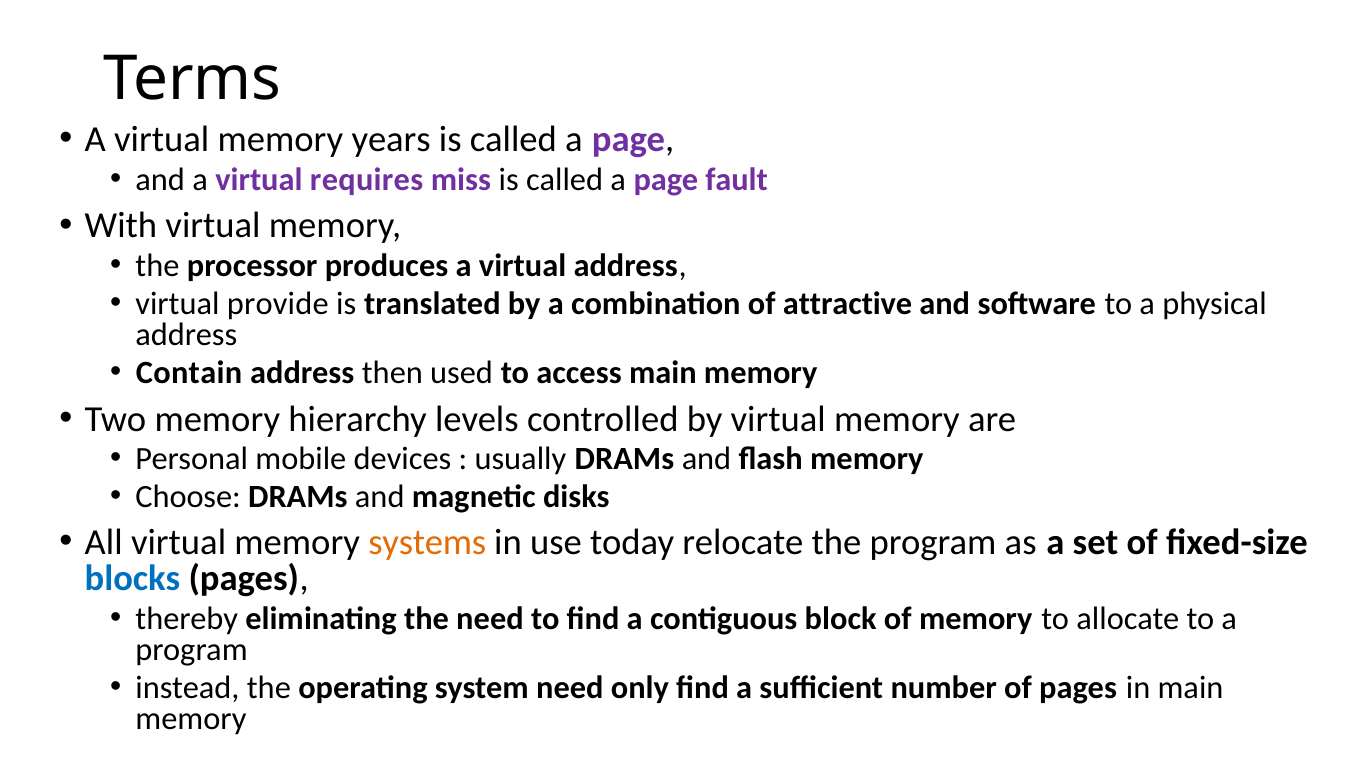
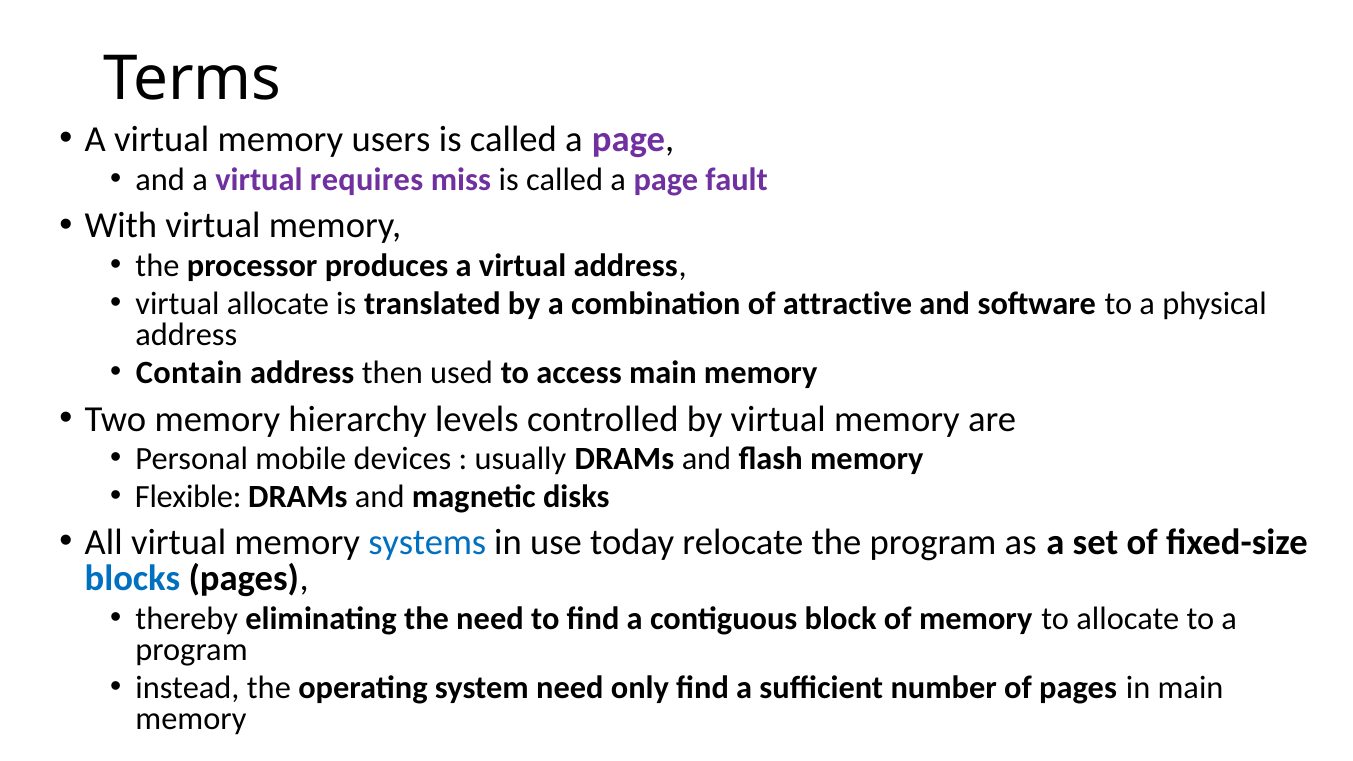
years: years -> users (391, 140)
virtual provide: provide -> allocate (278, 304)
Choose: Choose -> Flexible (188, 497)
systems colour: orange -> blue (427, 543)
